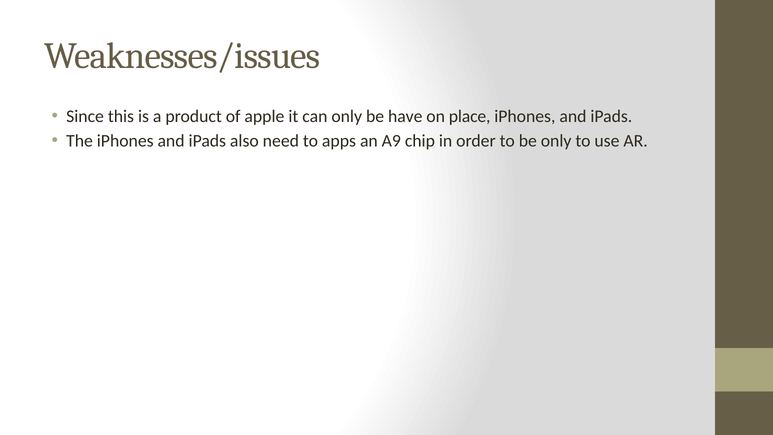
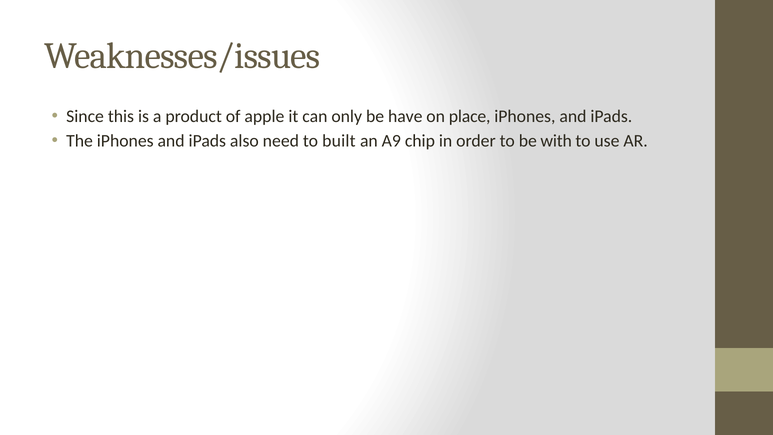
apps: apps -> built (339, 141)
be only: only -> with (556, 141)
